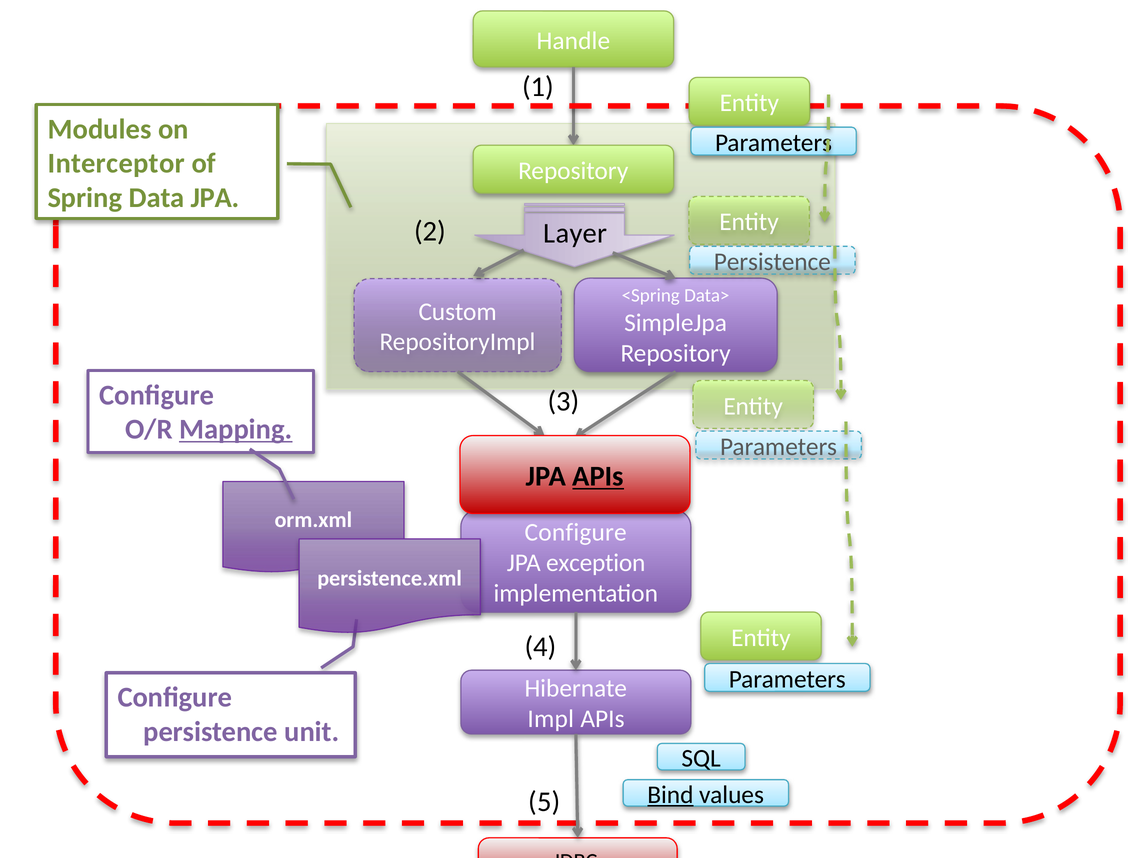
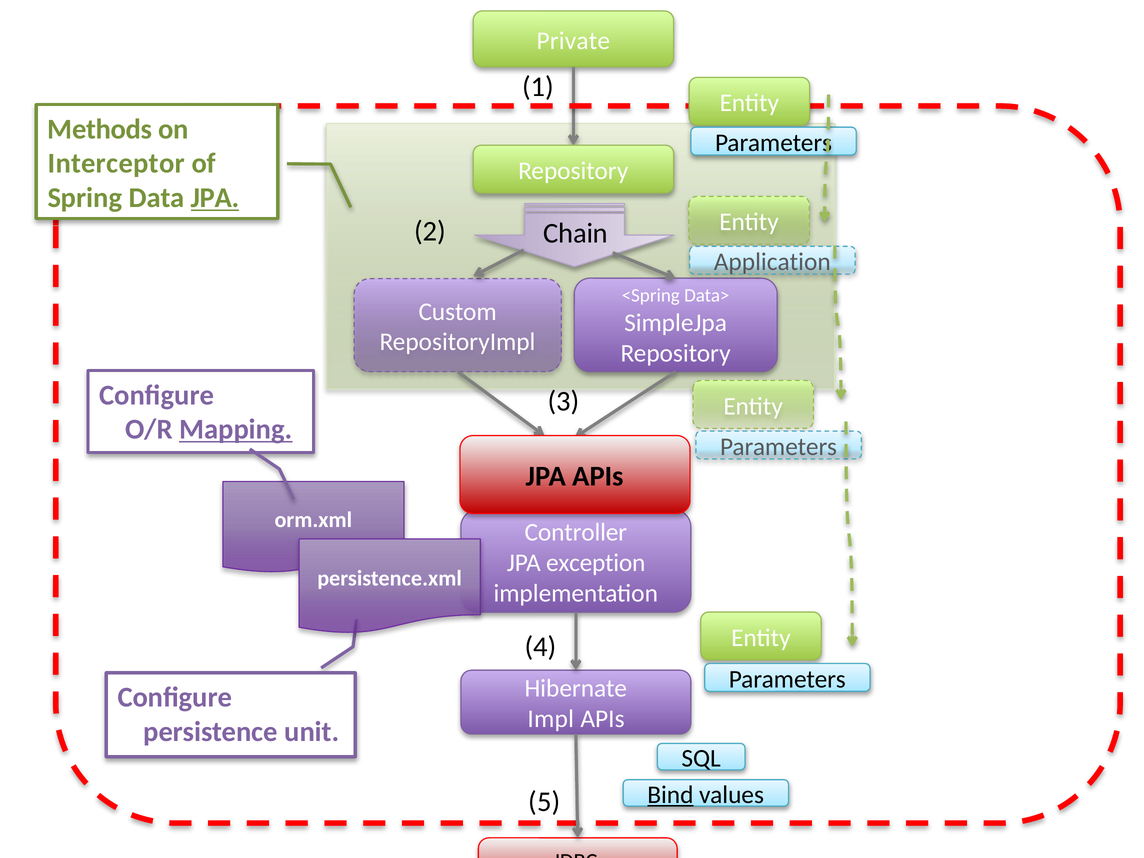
Handle: Handle -> Private (573, 41)
Modules: Modules -> Methods (100, 129)
JPA underline: none -> present (215, 198)
Layer: Layer -> Chain (576, 233)
Persistence: Persistence -> Application (772, 262)
APIs underline: present -> none (598, 476)
Configure: Configure -> Controller (576, 532)
